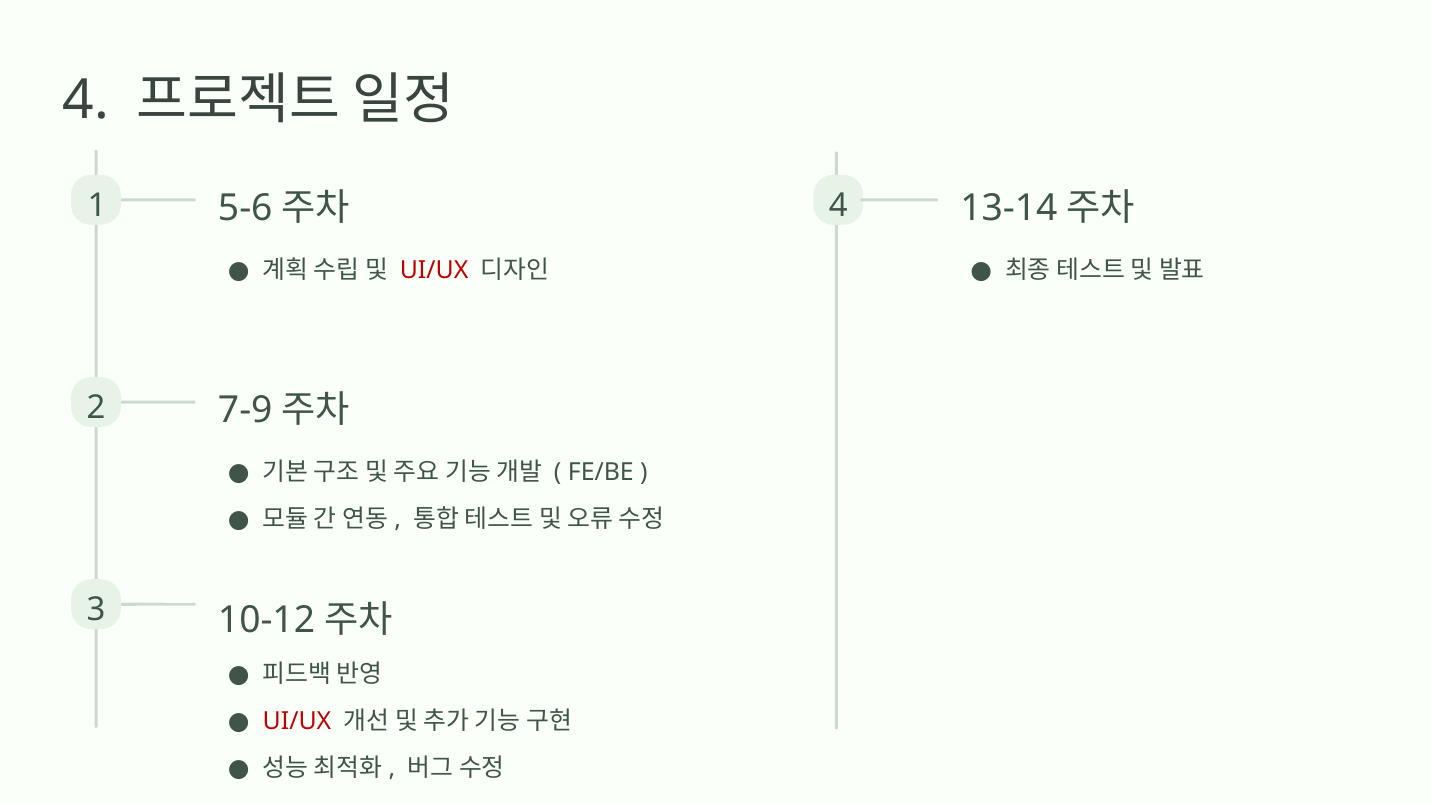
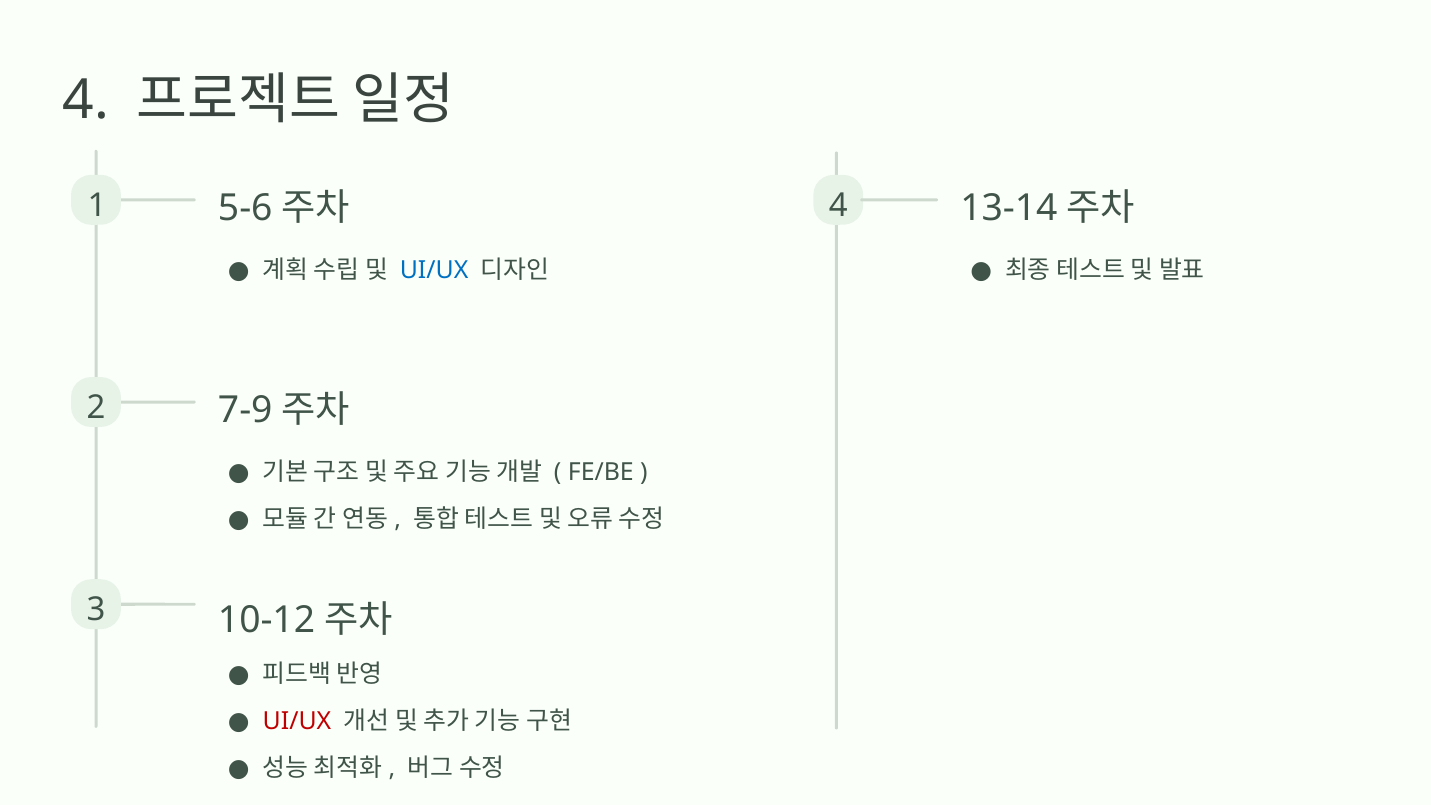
UI/UX colour: red -> blue (434, 270)
